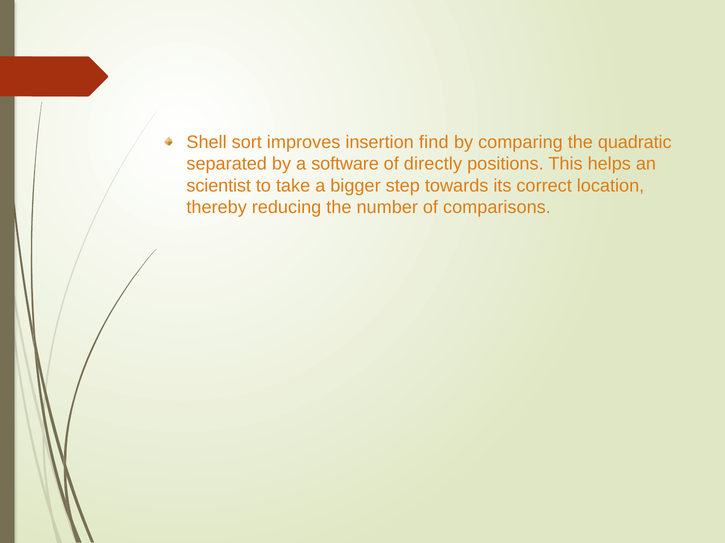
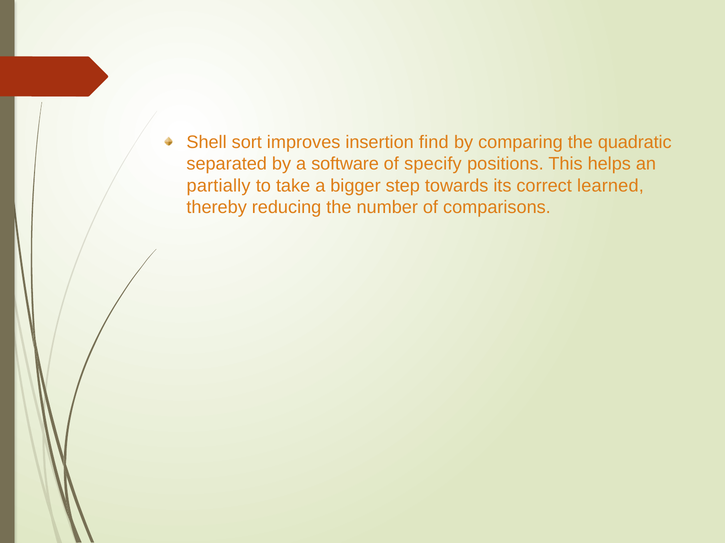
directly: directly -> specify (433, 164)
scientist: scientist -> partially (219, 186)
location: location -> learned (610, 186)
